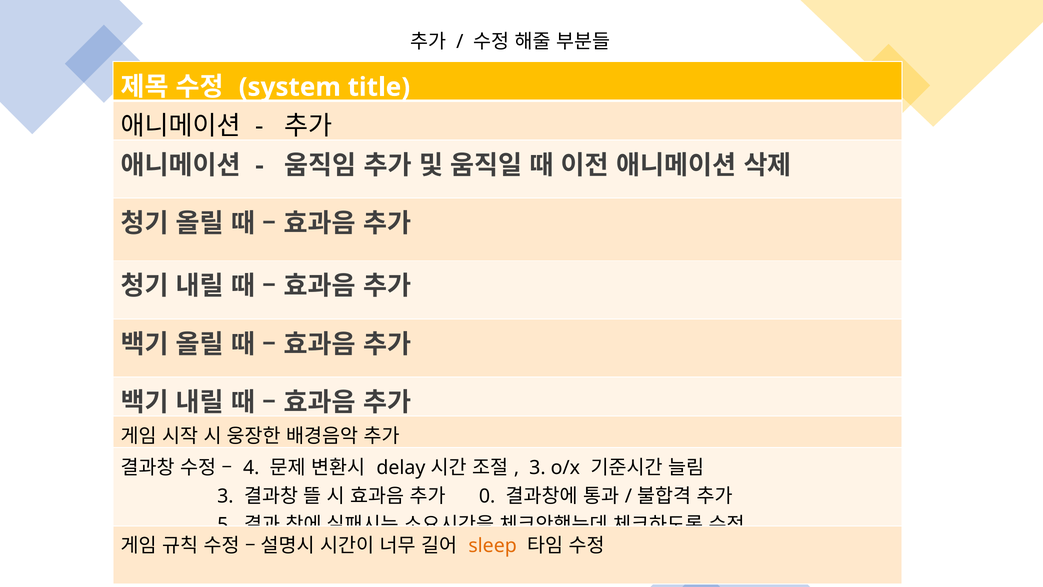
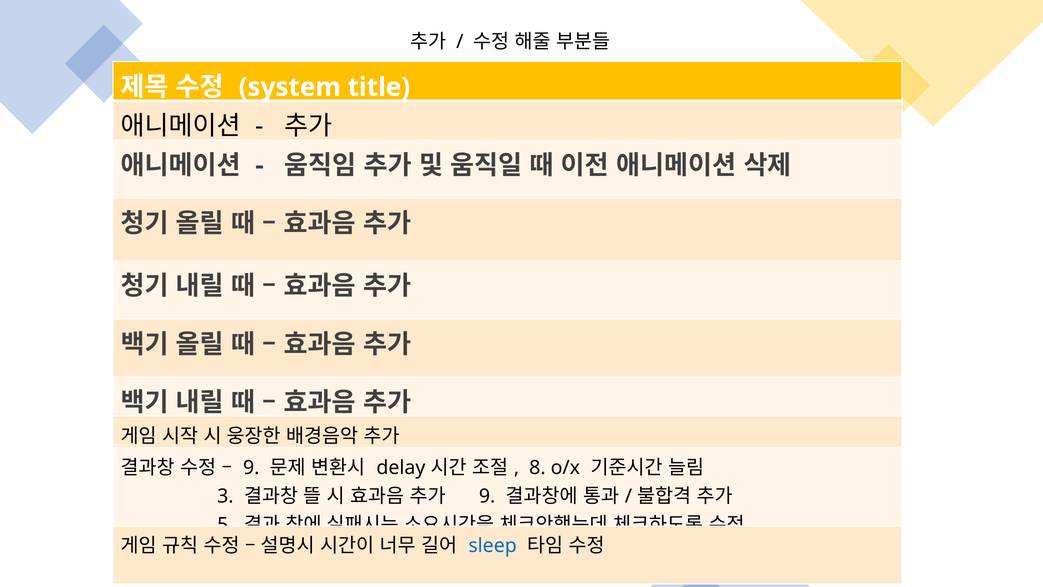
4: 4 -> 9 (251, 467)
3: 3 -> 8 (537, 467)
0: 0 -> 9 (487, 496)
sleep colour: orange -> blue (493, 546)
